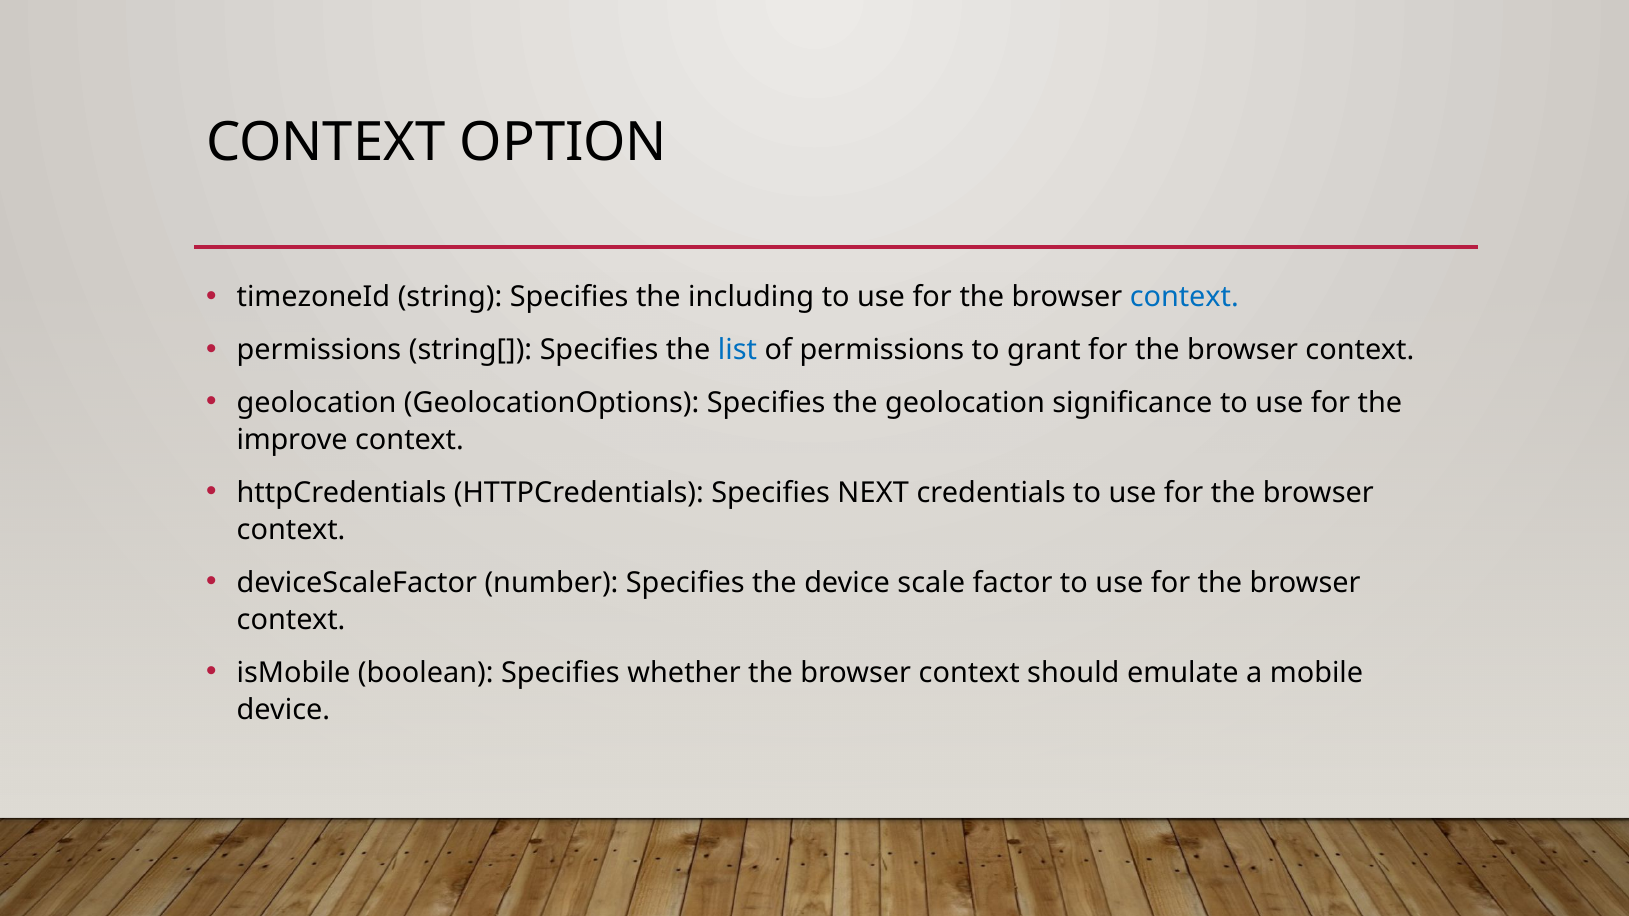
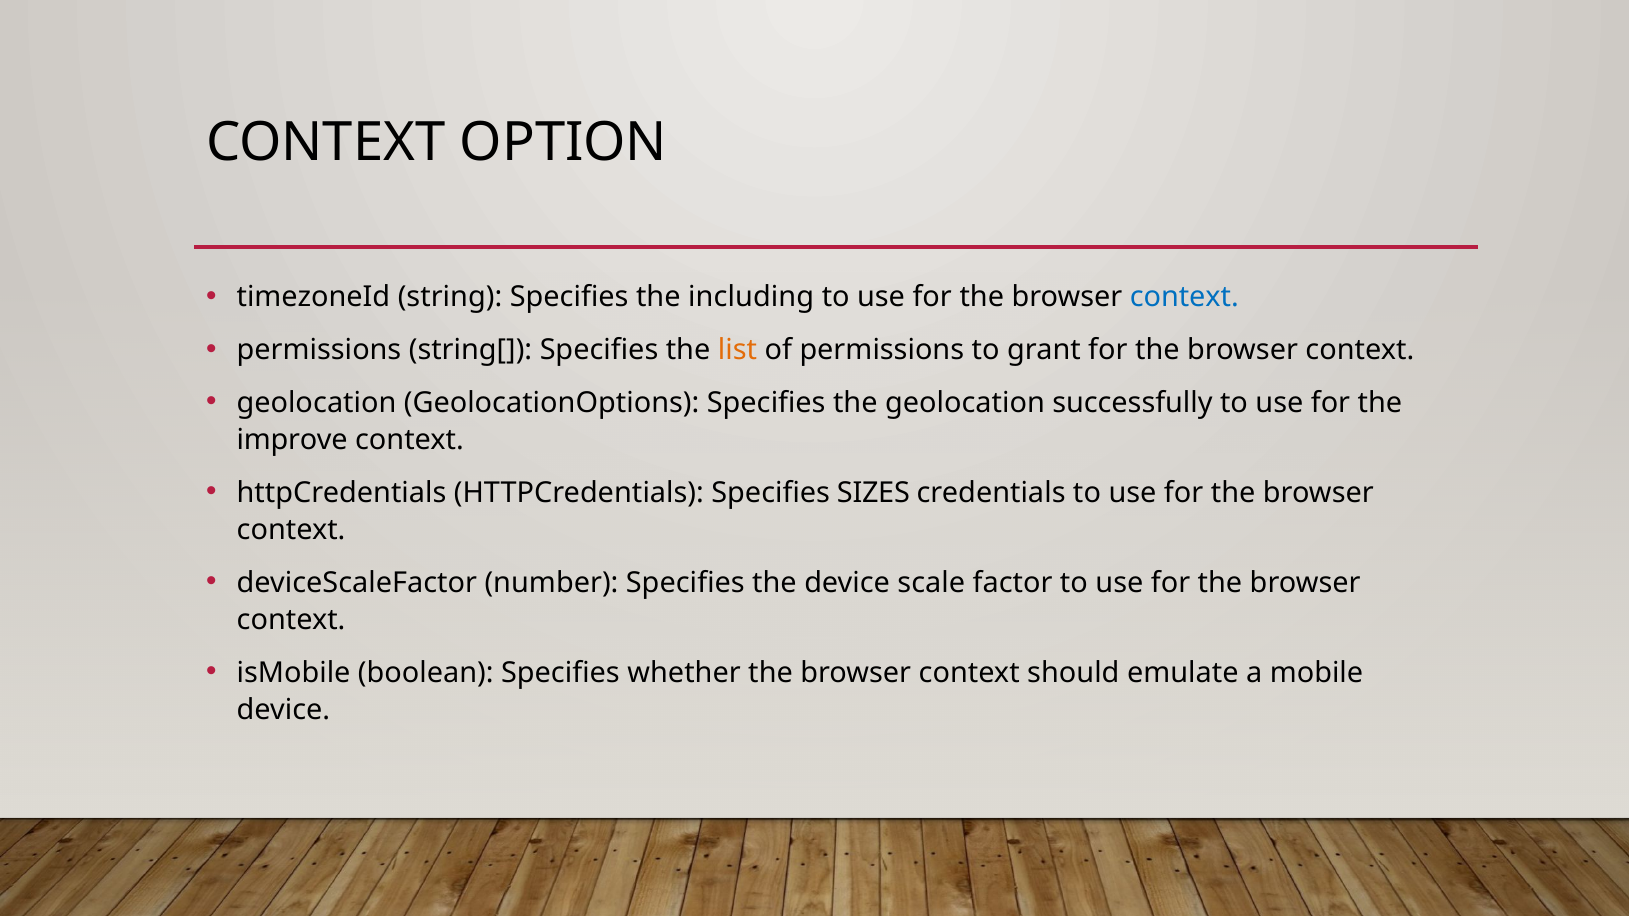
list colour: blue -> orange (738, 350)
significance: significance -> successfully (1132, 403)
NEXT: NEXT -> SIZES (873, 493)
